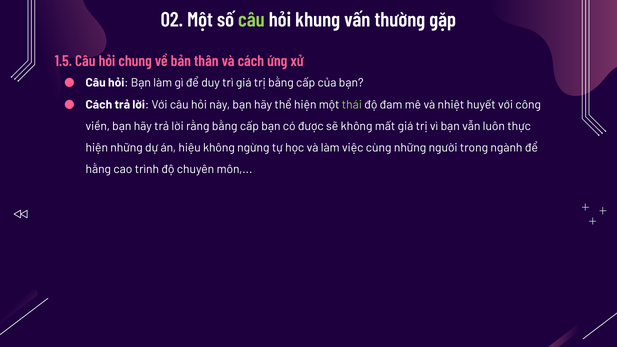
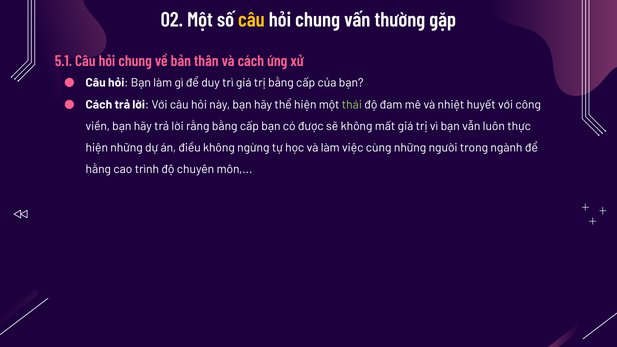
câu colour: light green -> yellow (251, 20)
khung: khung -> chung (318, 20)
1.5: 1.5 -> 5.1 (63, 61)
hiệu: hiệu -> điều (190, 148)
